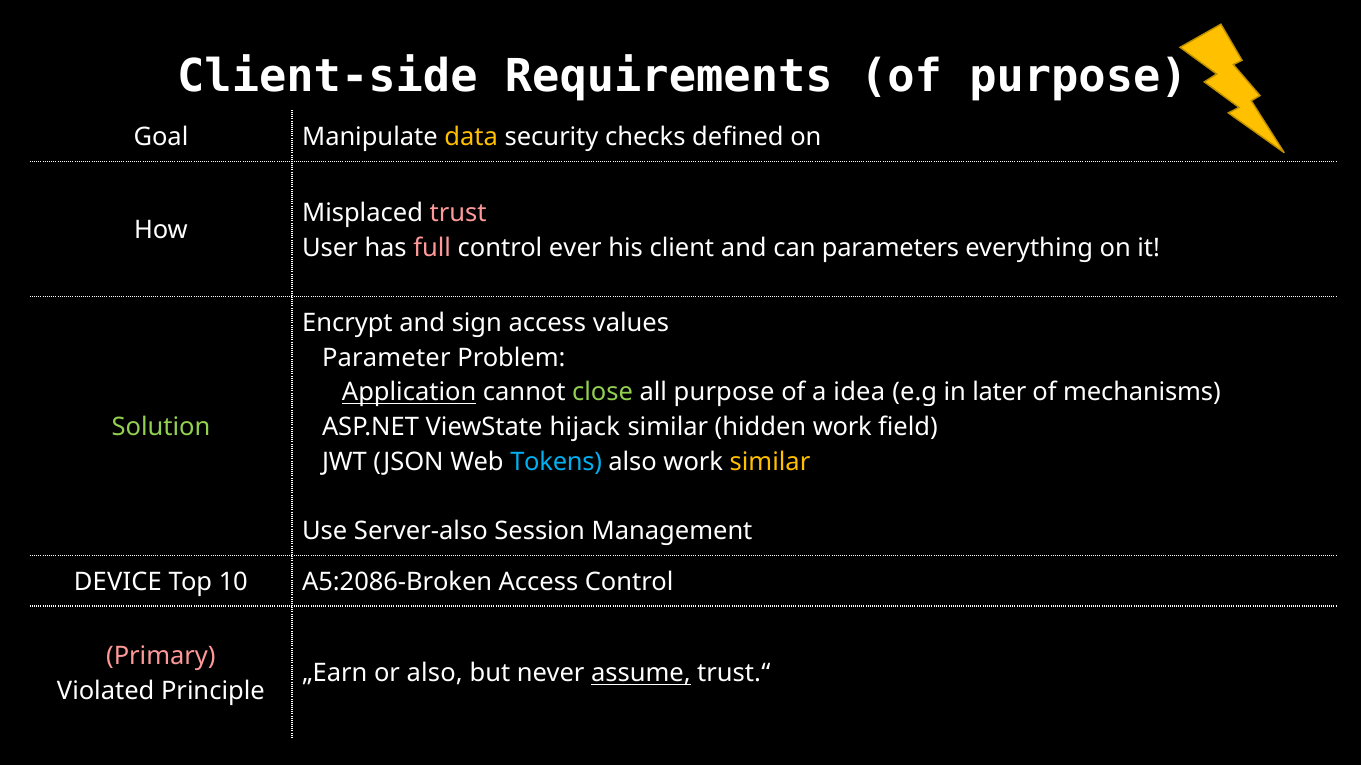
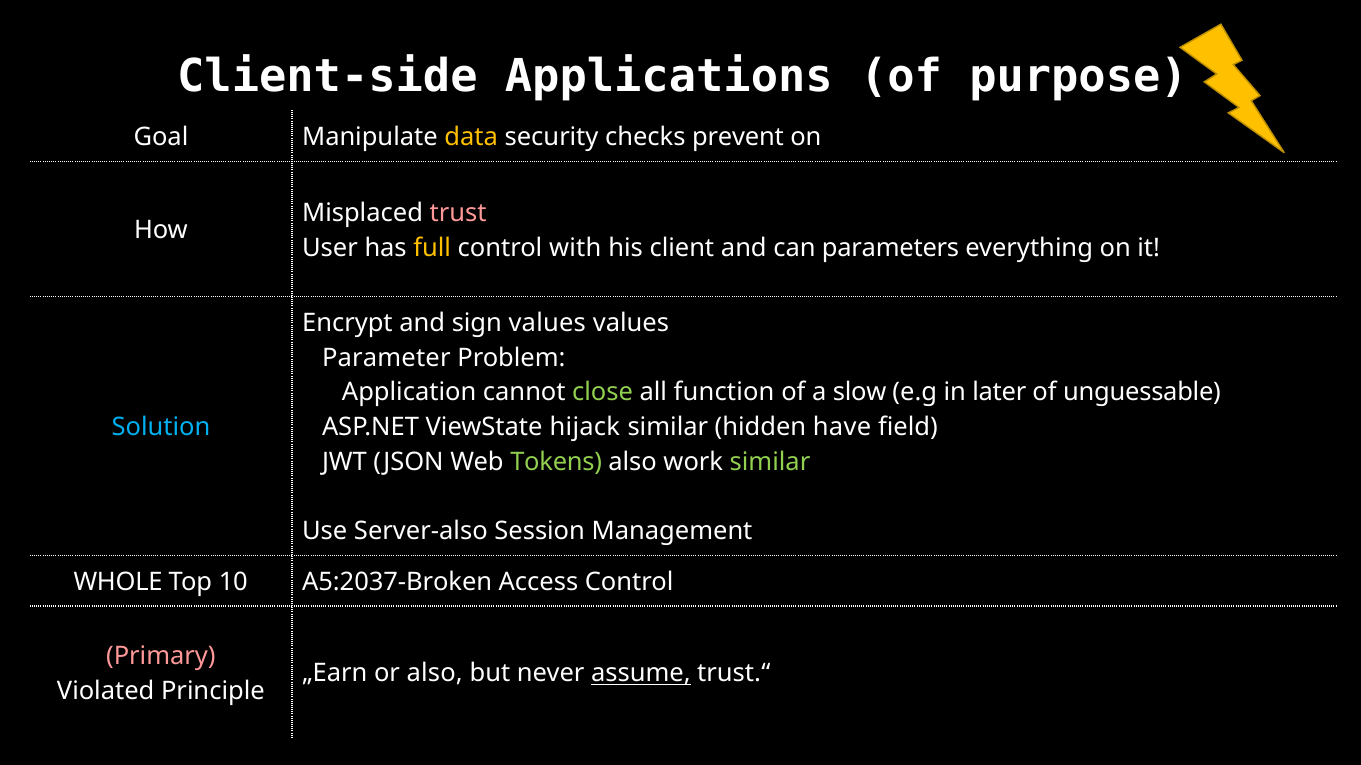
Requirements: Requirements -> Applications (669, 76)
defined: defined -> prevent (738, 137)
full colour: pink -> yellow (432, 248)
ever: ever -> with (575, 248)
sign access: access -> values (547, 323)
Application underline: present -> none (409, 393)
all purpose: purpose -> function (724, 393)
idea: idea -> slow (860, 393)
mechanisms: mechanisms -> unguessable (1142, 393)
Solution colour: light green -> light blue (161, 427)
hidden work: work -> have (842, 427)
Tokens colour: light blue -> light green (556, 462)
similar colour: yellow -> light green (770, 462)
DEVICE: DEVICE -> WHOLE (118, 582)
A5:2086-Broken: A5:2086-Broken -> A5:2037-Broken (397, 582)
